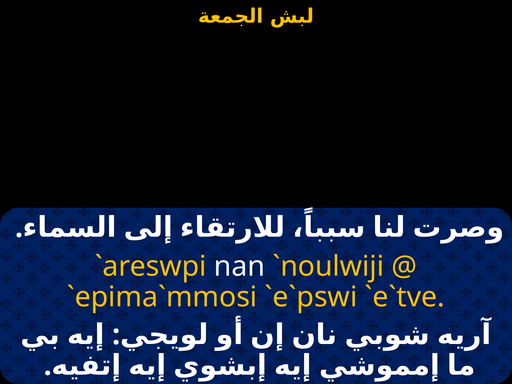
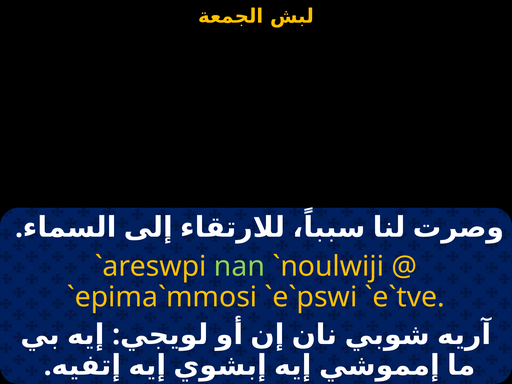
nan colour: white -> light green (239, 266)
